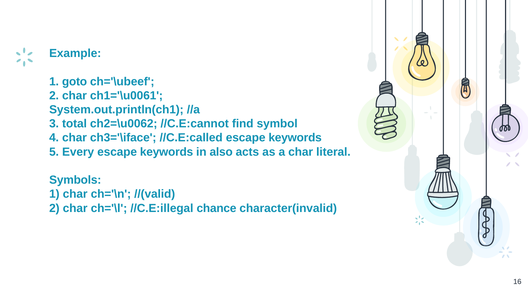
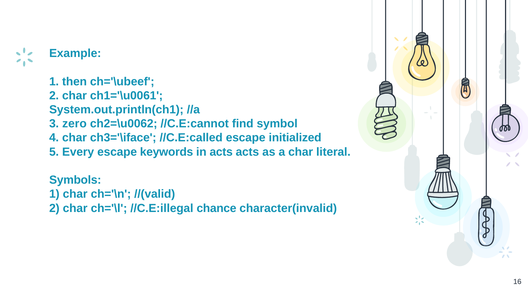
goto: goto -> then (74, 81)
total: total -> zero (74, 124)
keywords: keywords -> initialized (295, 138)
in also: also -> acts (221, 152)
